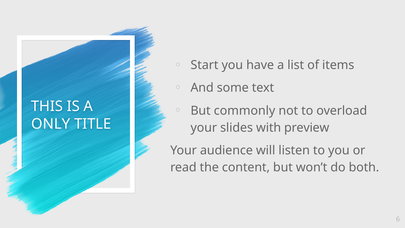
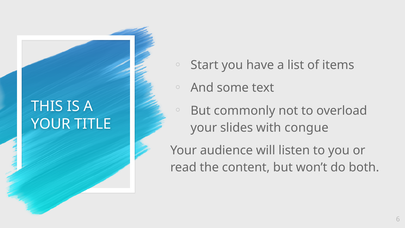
ONLY: ONLY -> YOUR (51, 124)
preview: preview -> congue (307, 128)
